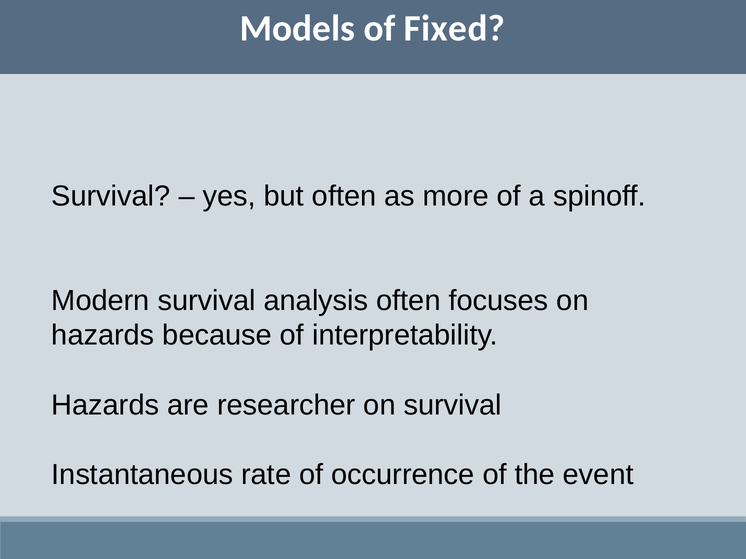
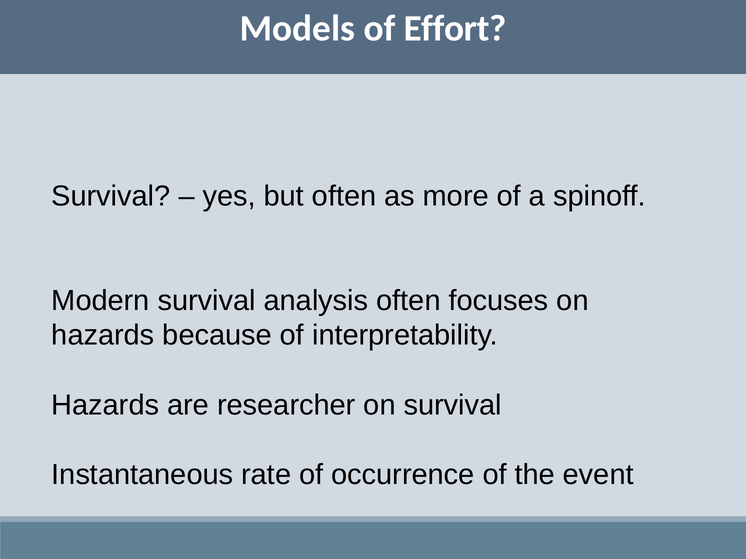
Fixed: Fixed -> Effort (455, 29)
